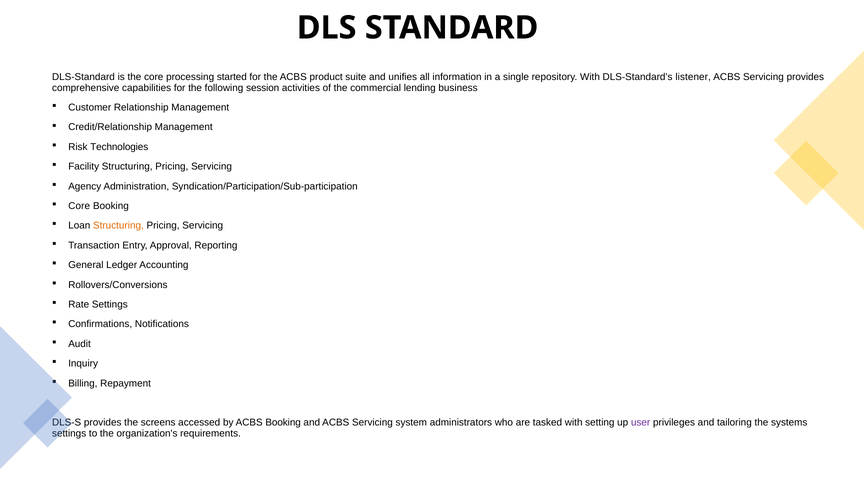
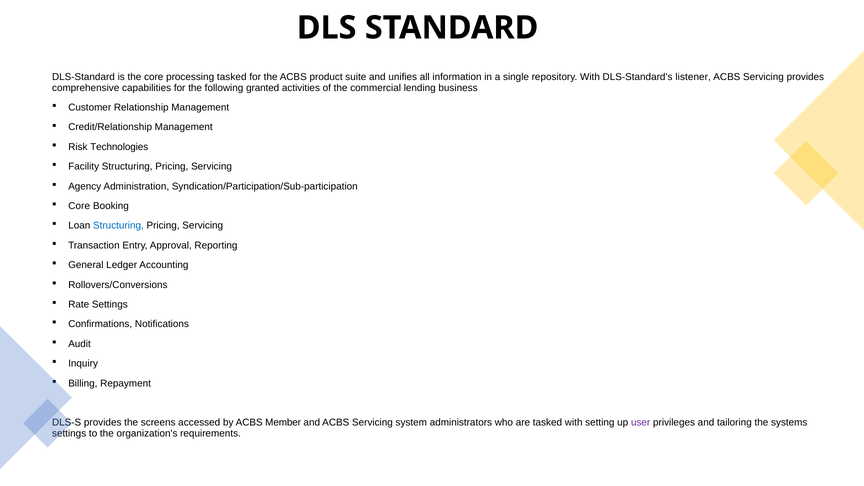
processing started: started -> tasked (232, 77)
session: session -> granted (263, 88)
Structuring colour: orange -> blue (118, 226)
ACBS Booking: Booking -> Member (283, 423)
